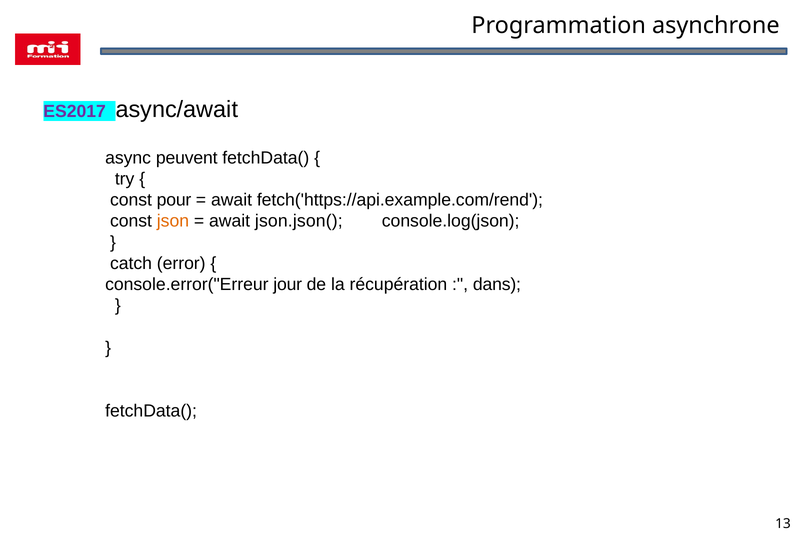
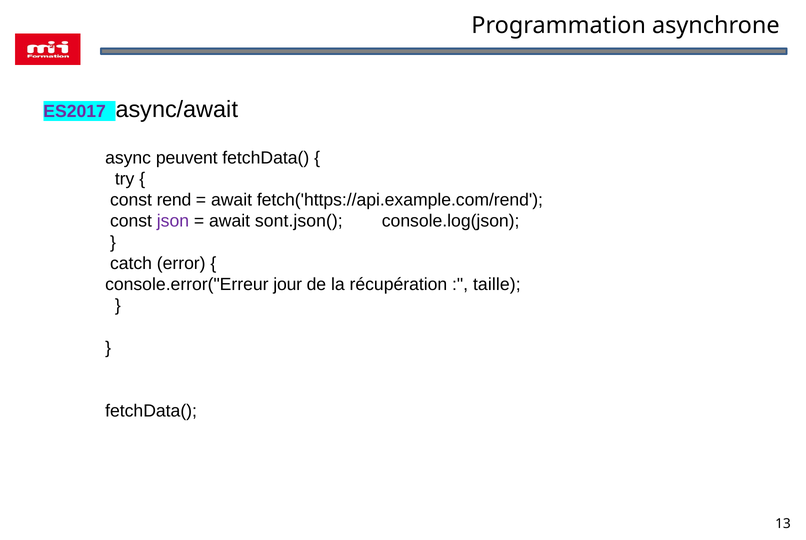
pour: pour -> rend (174, 200)
json colour: orange -> purple (173, 221)
json.json(: json.json( -> sont.json( (299, 221)
dans: dans -> taille (497, 284)
